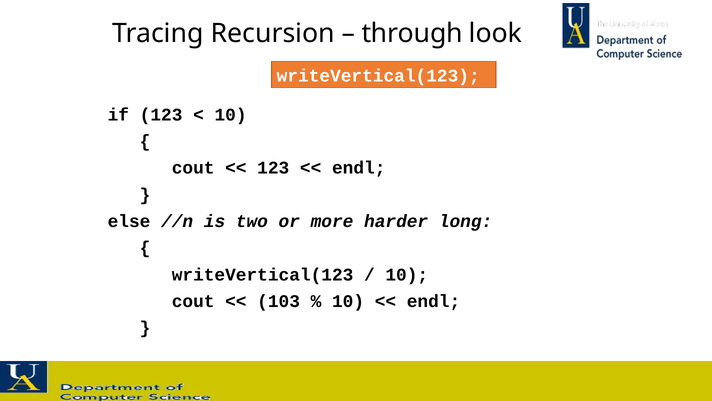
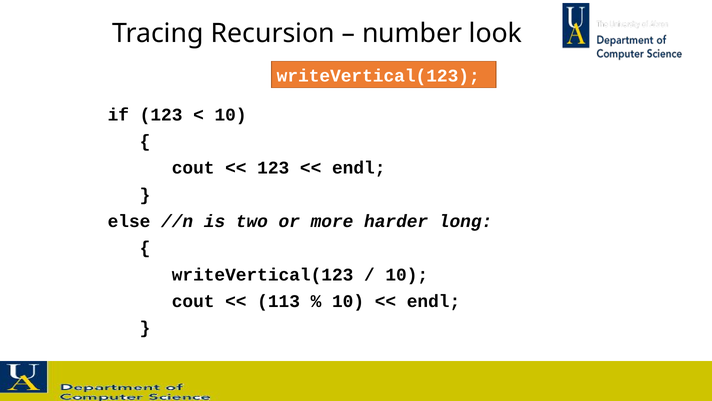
through: through -> number (412, 33)
103: 103 -> 113 (279, 301)
